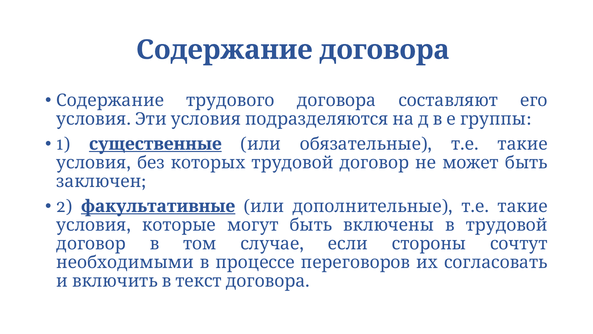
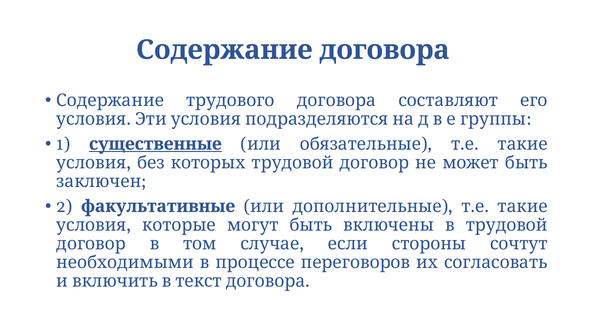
факультативные underline: present -> none (158, 206)
